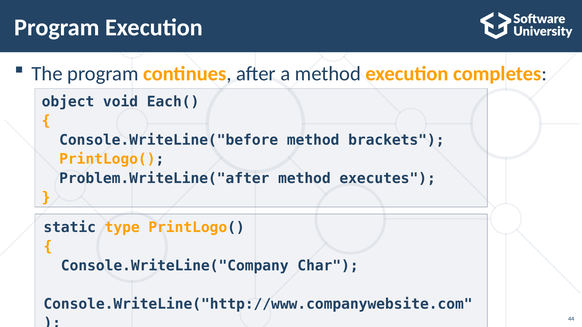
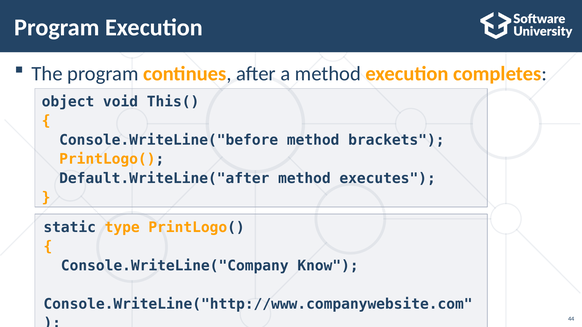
Each(: Each( -> This( (173, 102)
Problem.WriteLine("after: Problem.WriteLine("after -> Default.WriteLine("after (164, 179)
Char: Char -> Know (328, 266)
